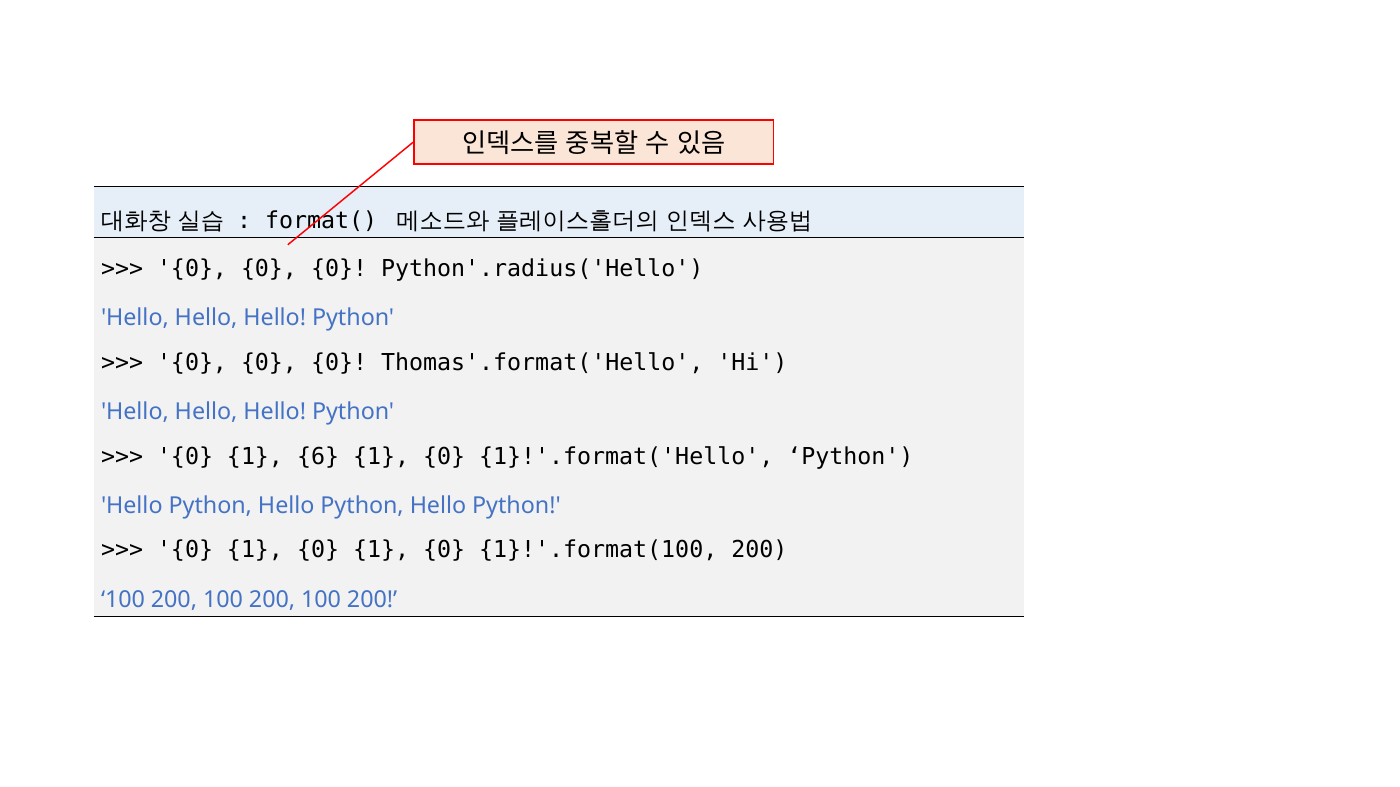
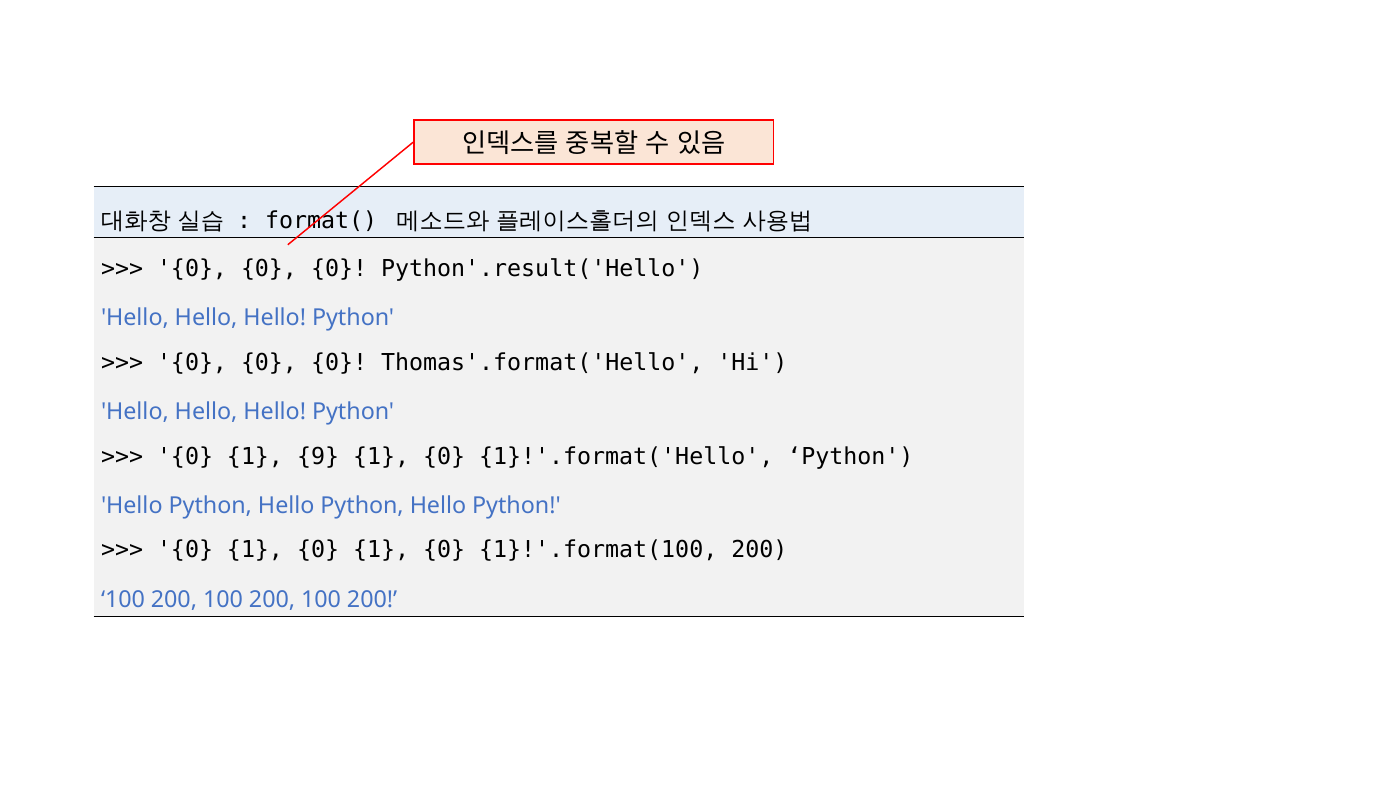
Python'.radius('Hello: Python'.radius('Hello -> Python'.result('Hello (542, 269)
6: 6 -> 9 (318, 457)
